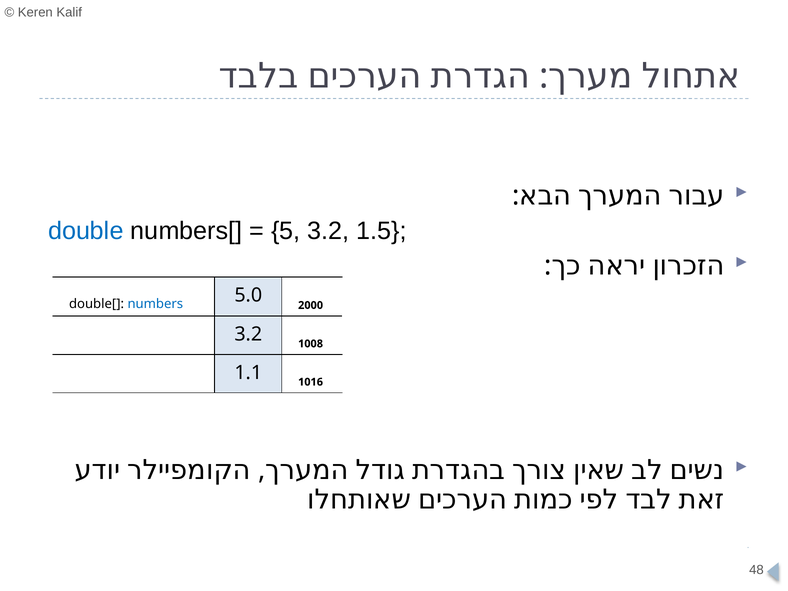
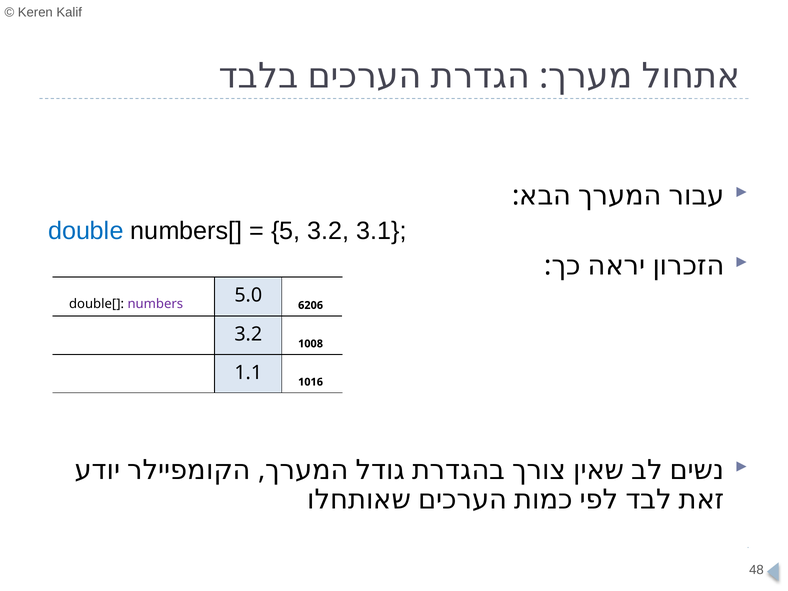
1.5: 1.5 -> 3.1 (382, 231)
numbers colour: blue -> purple (155, 304)
2000: 2000 -> 6206 (311, 305)
